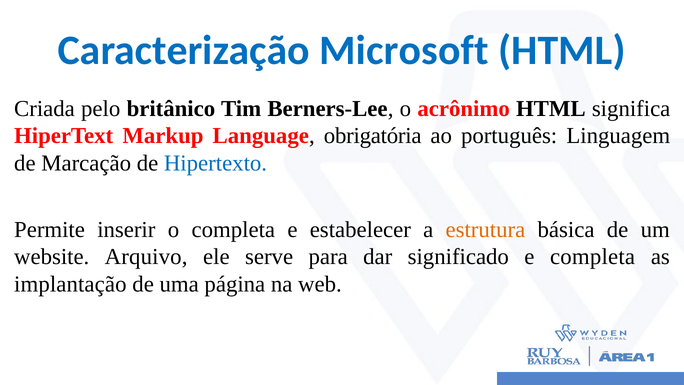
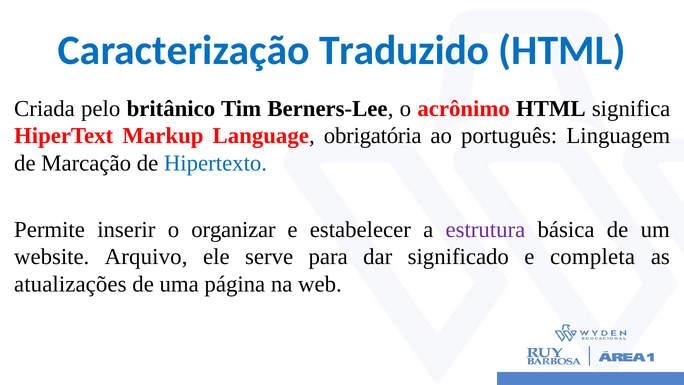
Microsoft: Microsoft -> Traduzido (404, 50)
o completa: completa -> organizar (233, 229)
estrutura colour: orange -> purple (485, 229)
implantação: implantação -> atualizações (70, 284)
